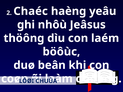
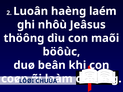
Chaéc: Chaéc -> Luoân (31, 11)
yeâu: yeâu -> laém (103, 11)
laém: laém -> maõi (105, 38)
